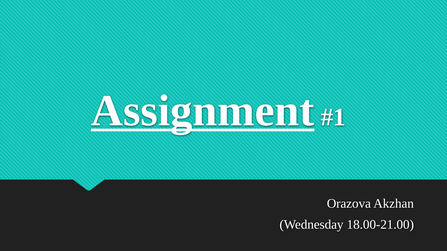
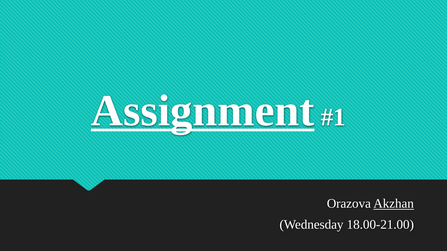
Akzhan underline: none -> present (394, 204)
